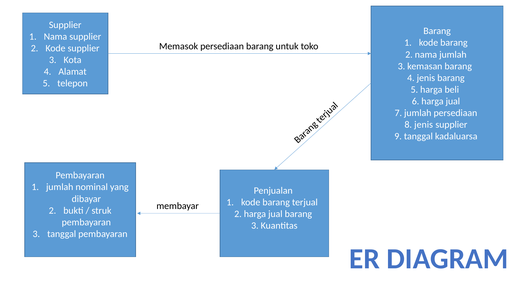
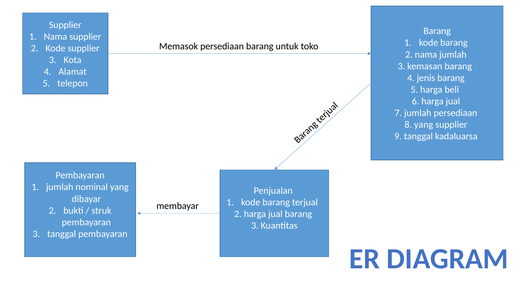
8 jenis: jenis -> yang (424, 125)
